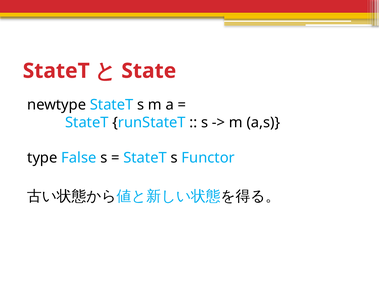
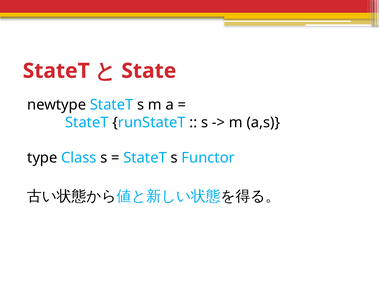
False: False -> Class (79, 158)
